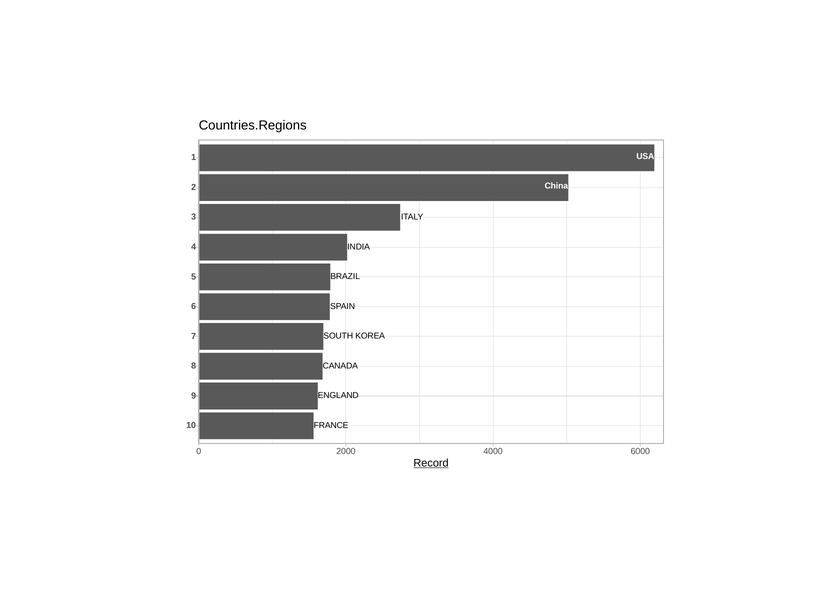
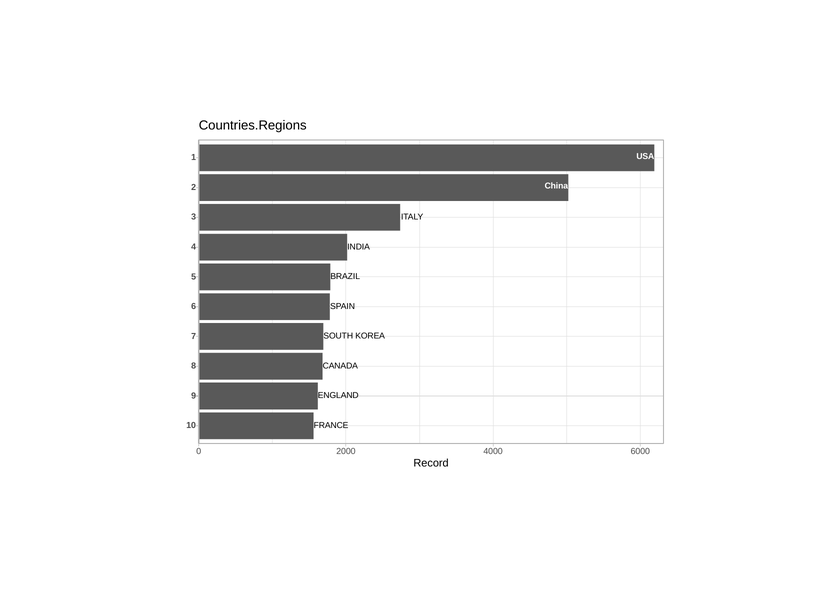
Record underline: present -> none (431, 463)
